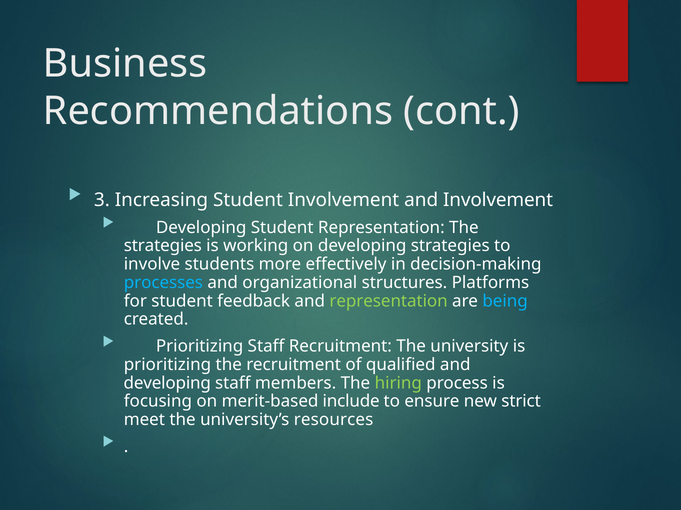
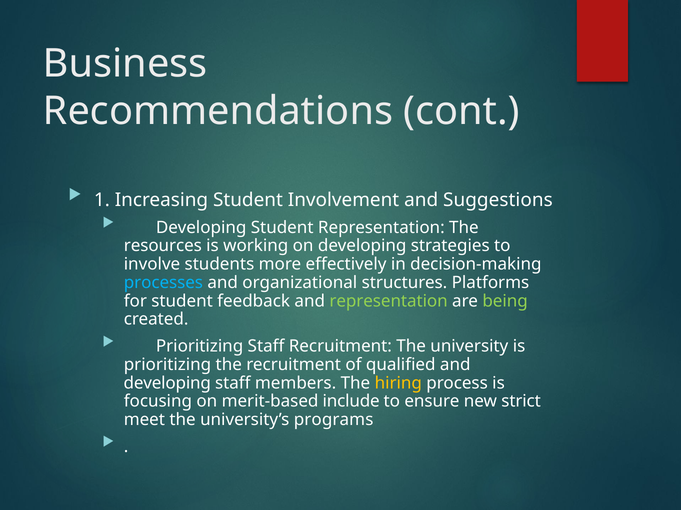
3: 3 -> 1 (102, 200)
and Involvement: Involvement -> Suggestions (498, 200)
strategies: strategies -> resources (163, 246)
being colour: light blue -> light green (505, 301)
hiring colour: light green -> yellow (398, 383)
resources: resources -> programs (334, 420)
